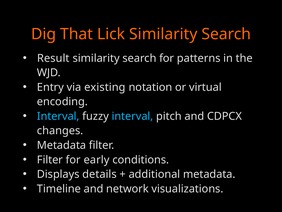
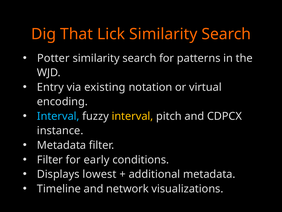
Result: Result -> Potter (53, 58)
interval colour: light blue -> yellow (132, 116)
changes: changes -> instance (60, 130)
details: details -> lowest (99, 174)
